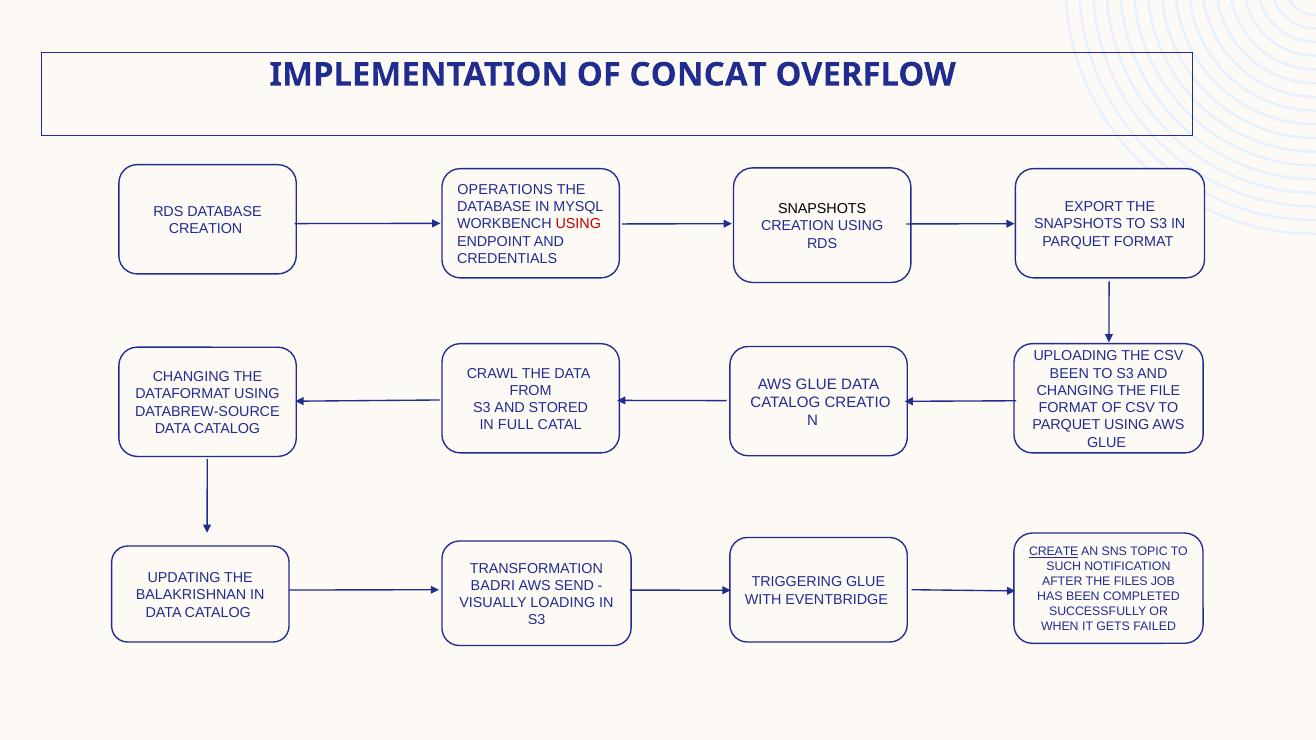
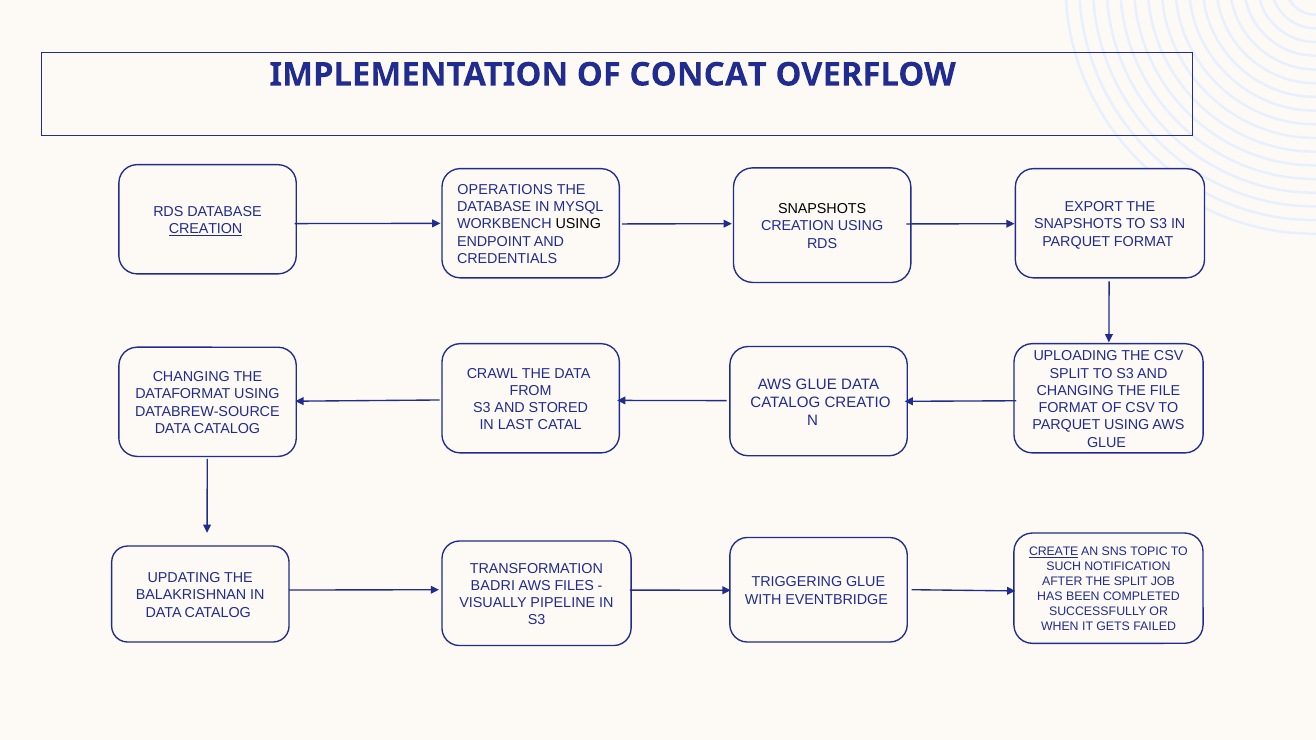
USING colour: red -> black (578, 224)
CREATION underline: none -> present (206, 229)
BEEN: BEEN -> SPLIT (1069, 373)
FULL: FULL -> LAST (516, 425)
THE FILES: FILES -> SPLIT (1131, 582)
SEND: SEND -> FILES (574, 586)
LOADING: LOADING -> PIPELINE (563, 603)
